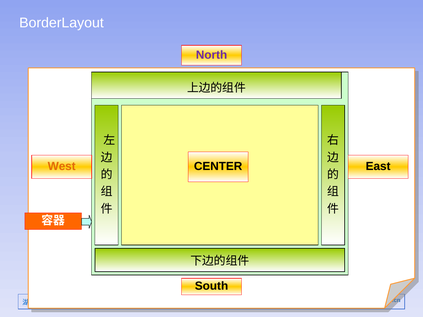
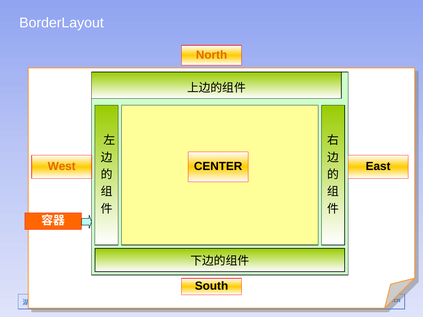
North colour: purple -> orange (212, 55)
